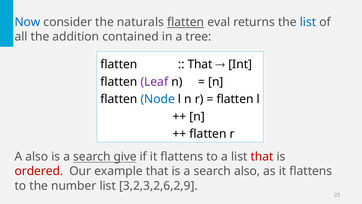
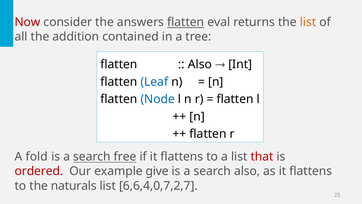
Now colour: blue -> red (28, 22)
naturals: naturals -> answers (141, 22)
list colour: blue -> orange (308, 22)
That: That -> Also (200, 64)
Leaf colour: purple -> blue (154, 82)
A also: also -> fold (37, 156)
give: give -> free (125, 156)
example that: that -> give (157, 171)
number: number -> naturals (74, 185)
3,2,3,2,6,2,9: 3,2,3,2,6,2,9 -> 6,6,4,0,7,2,7 (158, 185)
